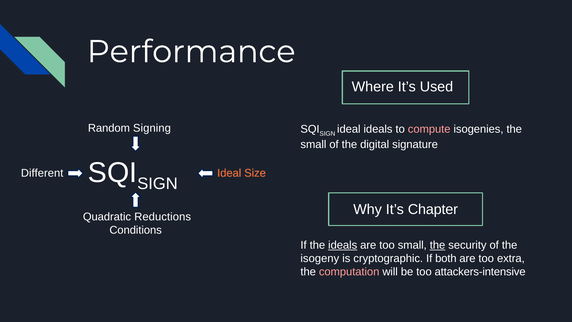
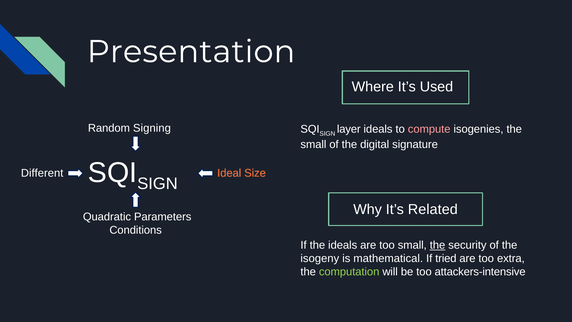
Performance: Performance -> Presentation (191, 52)
ideal: ideal -> layer (349, 129)
Chapter: Chapter -> Related (433, 209)
Reductions: Reductions -> Parameters (163, 217)
ideals underline: present -> none (343, 245)
cryptographic: cryptographic -> mathematical (388, 258)
both: both -> tried (446, 258)
computation colour: pink -> light green (349, 272)
